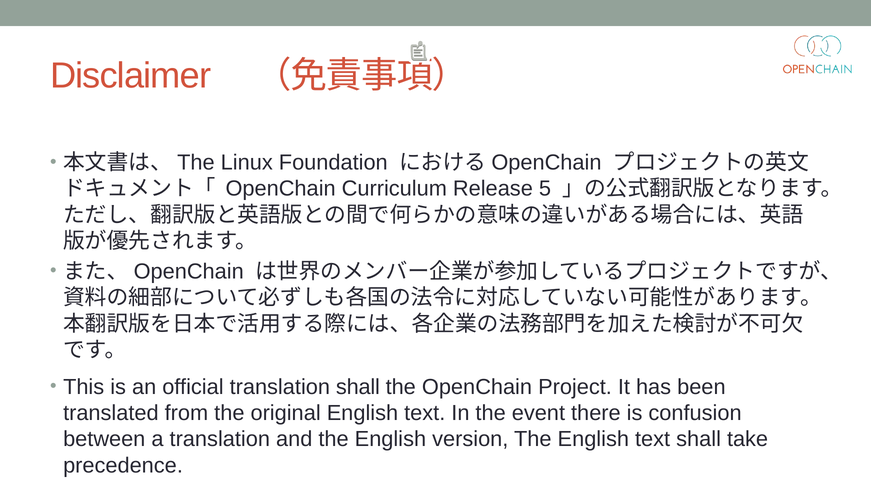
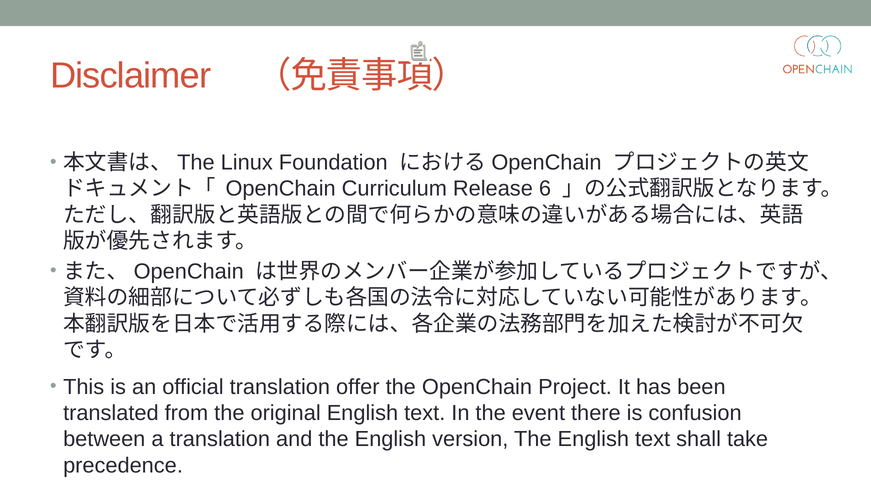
5: 5 -> 6 (545, 189)
translation shall: shall -> offer (358, 387)
